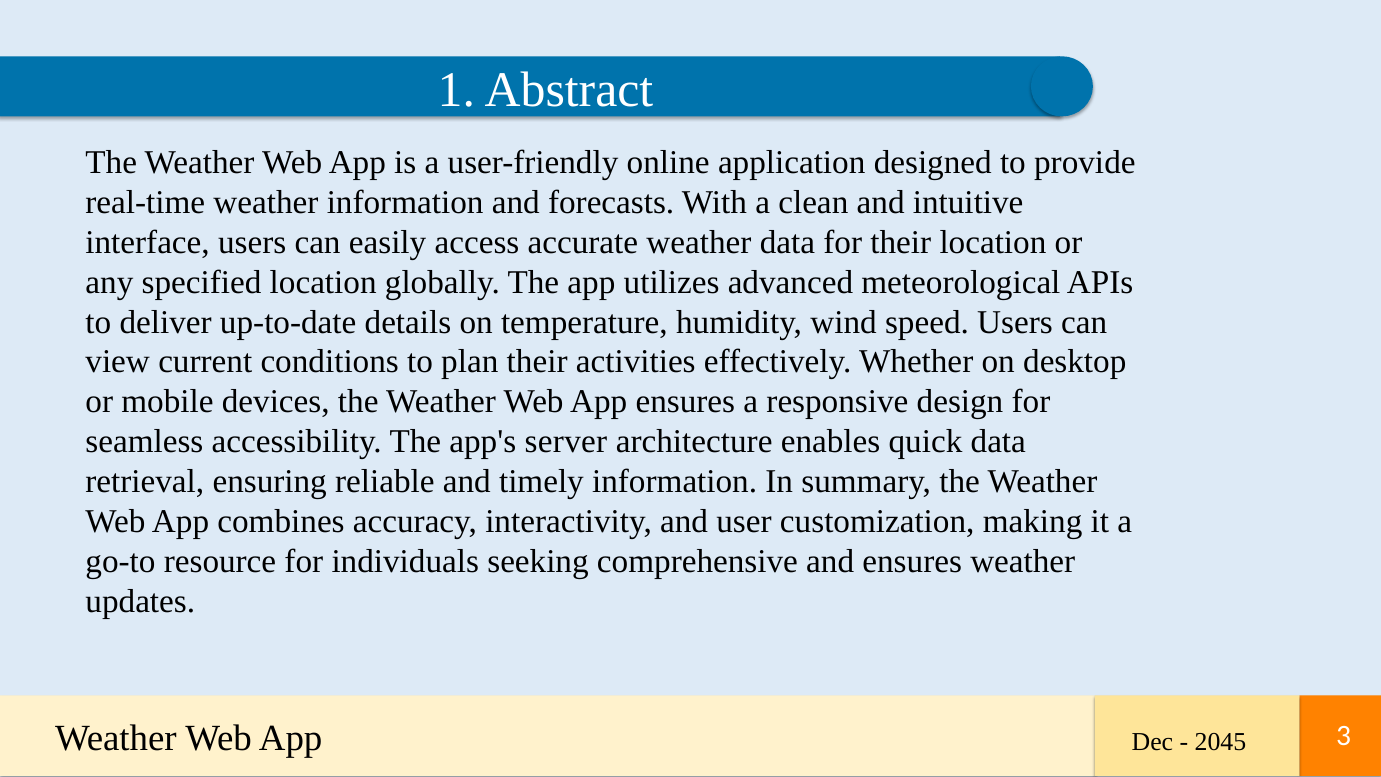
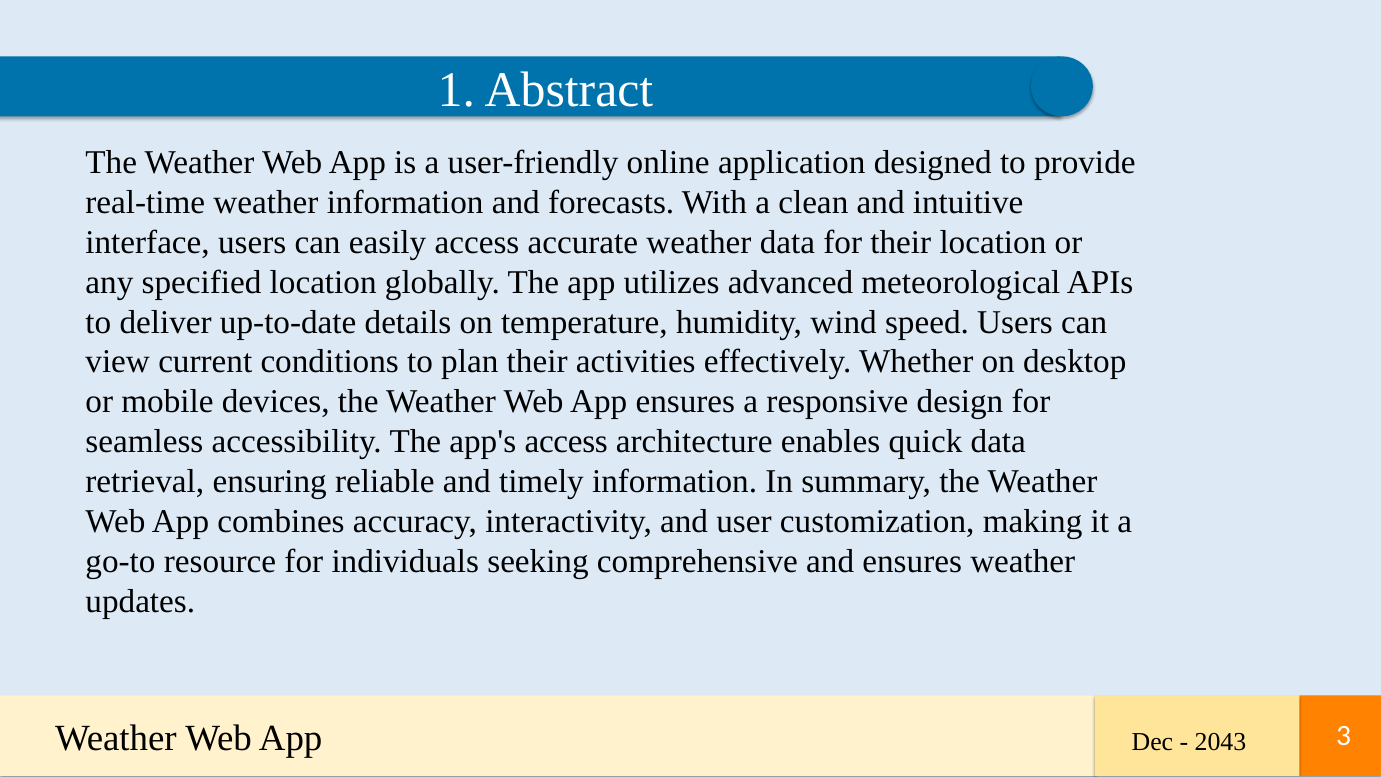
app's server: server -> access (566, 442)
2045: 2045 -> 2043 (1220, 742)
